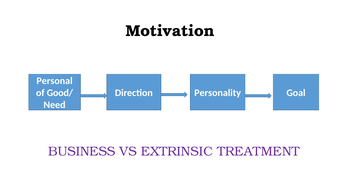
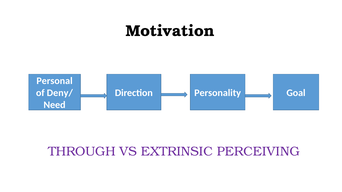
Good/: Good/ -> Deny/ (60, 93)
BUSINESS: BUSINESS -> THROUGH (82, 152)
TREATMENT: TREATMENT -> PERCEIVING (258, 152)
